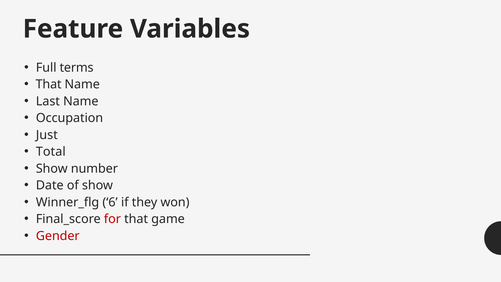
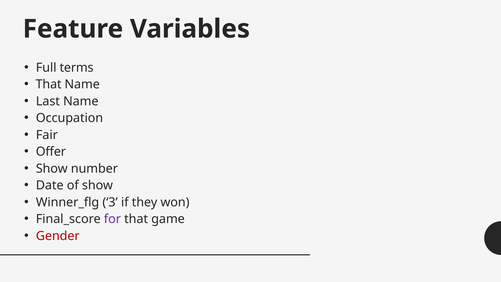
Just: Just -> Fair (47, 135)
Total: Total -> Offer (51, 152)
6: 6 -> 3 (110, 202)
for colour: red -> purple (112, 219)
